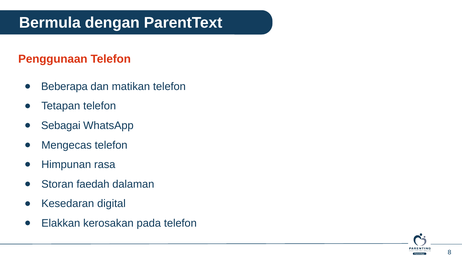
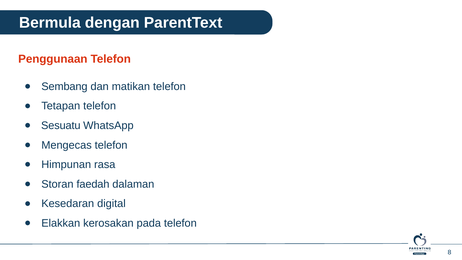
Beberapa: Beberapa -> Sembang (64, 86)
Sebagai: Sebagai -> Sesuatu (61, 125)
